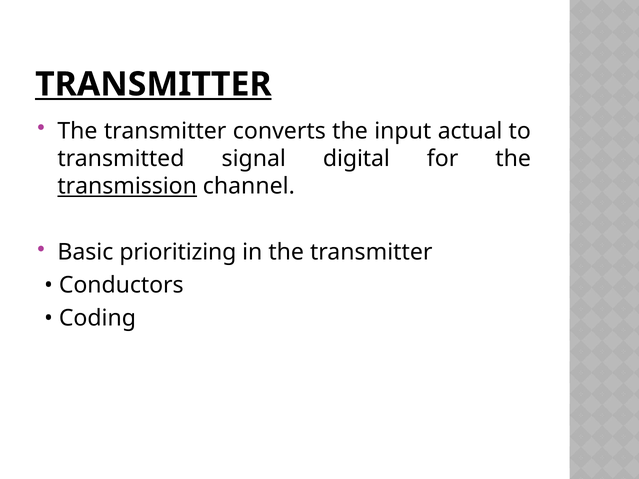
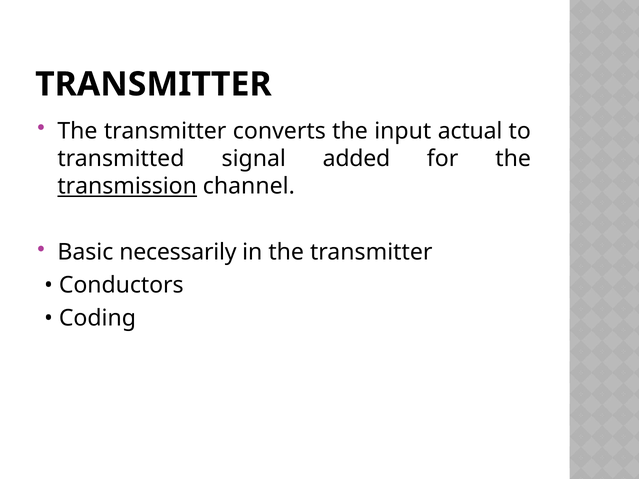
TRANSMITTER underline: present -> none (153, 84)
digital: digital -> added (356, 159)
prioritizing: prioritizing -> necessarily (178, 252)
